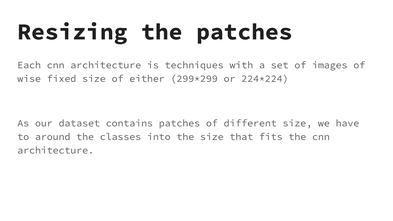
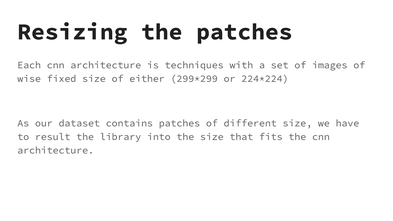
around: around -> result (53, 137)
classes: classes -> library (120, 137)
